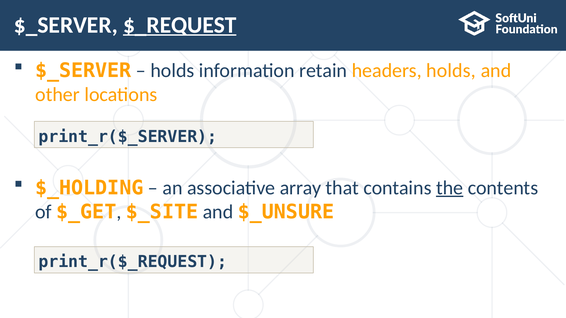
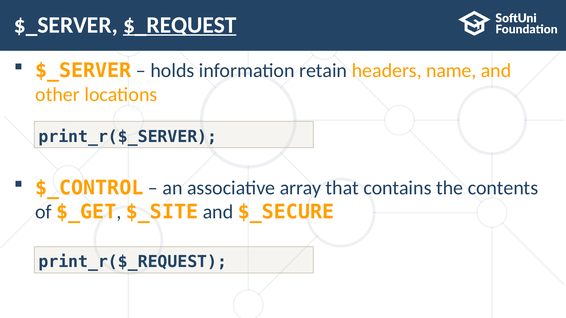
headers holds: holds -> name (451, 71)
$_HOLDING: $_HOLDING -> $_CONTROL (89, 188)
the underline: present -> none (450, 188)
$_UNSURE: $_UNSURE -> $_SECURE (286, 212)
